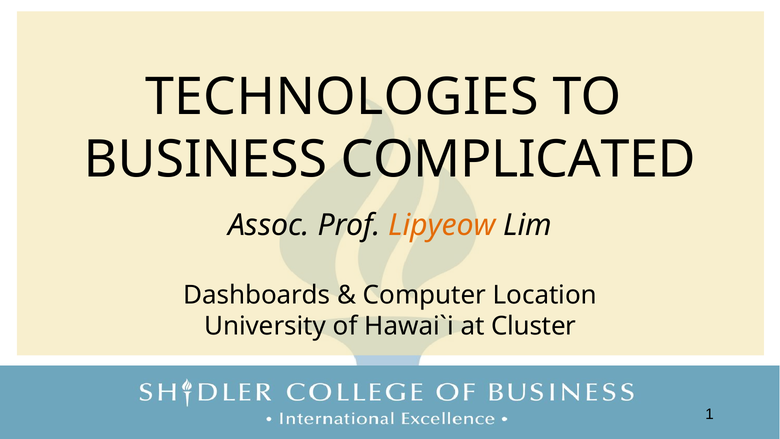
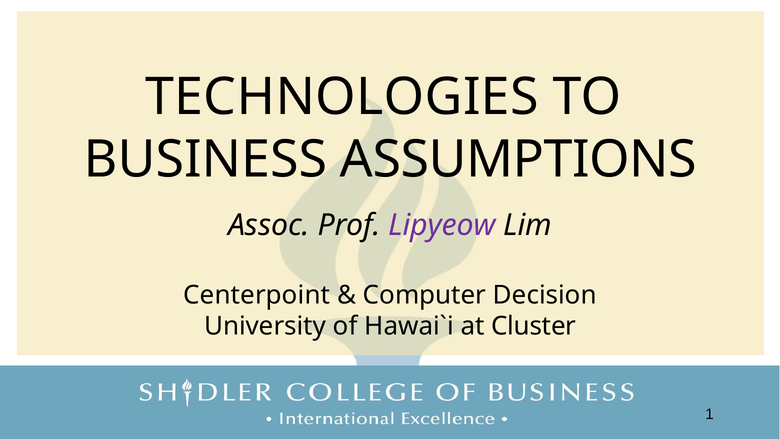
COMPLICATED: COMPLICATED -> ASSUMPTIONS (518, 160)
Lipyeow colour: orange -> purple (442, 225)
Dashboards: Dashboards -> Centerpoint (257, 295)
Location: Location -> Decision (545, 295)
